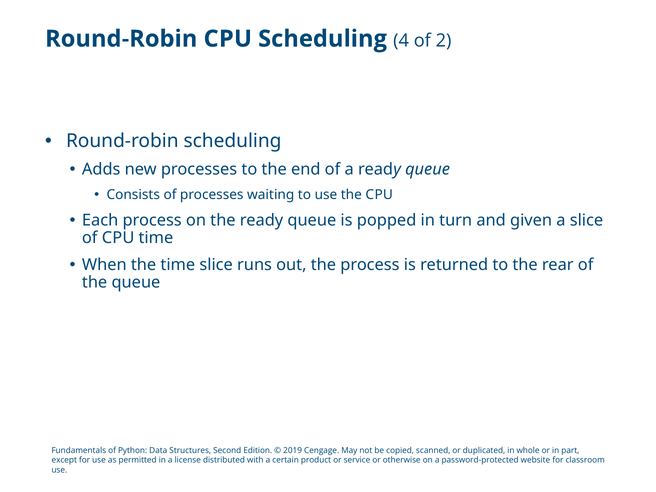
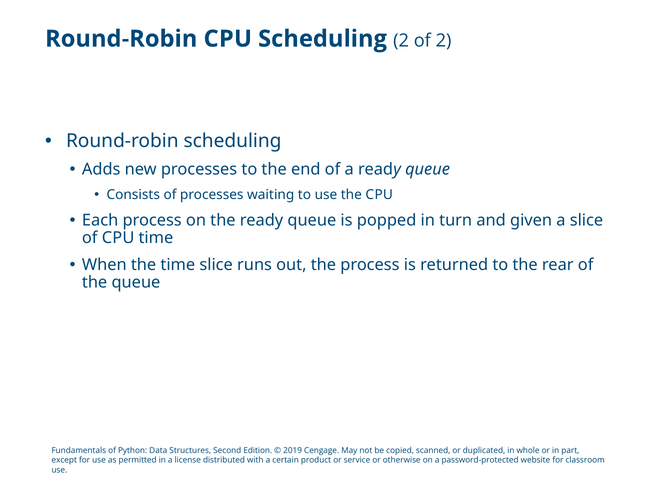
Scheduling 4: 4 -> 2 (401, 41)
